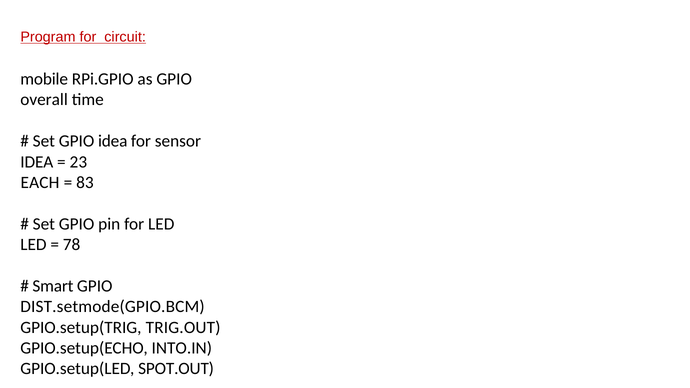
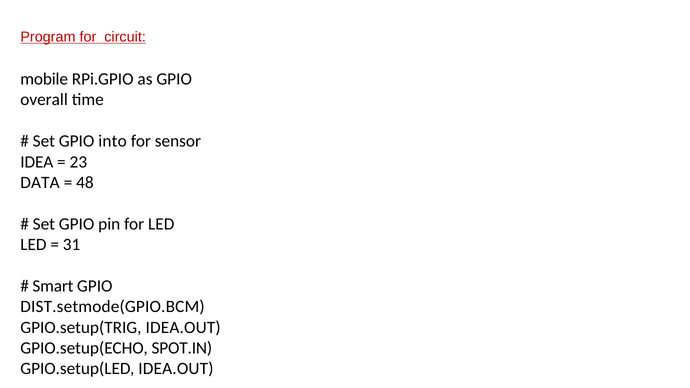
GPIO idea: idea -> into (113, 141)
EACH: EACH -> DATA (40, 183)
83: 83 -> 48 (85, 183)
78: 78 -> 31 (72, 245)
GPIO.setup(TRIG TRIG.OUT: TRIG.OUT -> IDEA.OUT (183, 328)
INTO.IN: INTO.IN -> SPOT.IN (182, 348)
GPIO.setup(LED SPOT.OUT: SPOT.OUT -> IDEA.OUT (176, 369)
